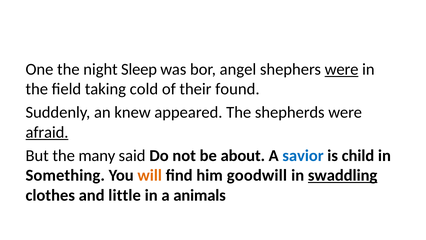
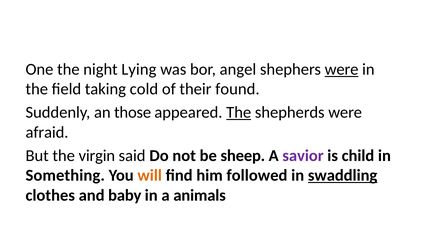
Sleep: Sleep -> Lying (139, 69)
knew: knew -> those (133, 112)
The underline: none -> present (239, 112)
afraid underline: present -> none (47, 132)
many: many -> virgin (97, 155)
about: about -> sheep (243, 155)
savior colour: blue -> purple (303, 155)
goodwill: goodwill -> followed (257, 175)
little: little -> baby (125, 195)
